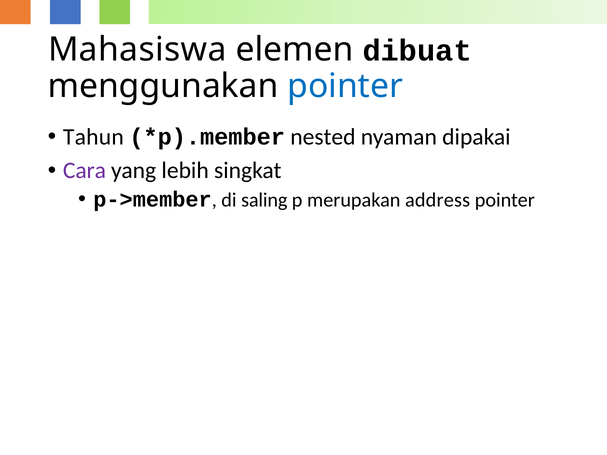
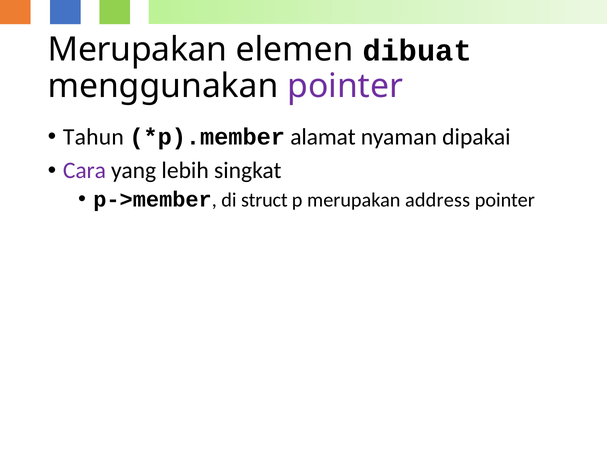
Mahasiswa: Mahasiswa -> Merupakan (138, 50)
pointer colour: blue -> purple (345, 86)
nested: nested -> alamat (323, 137)
saling: saling -> struct (264, 200)
